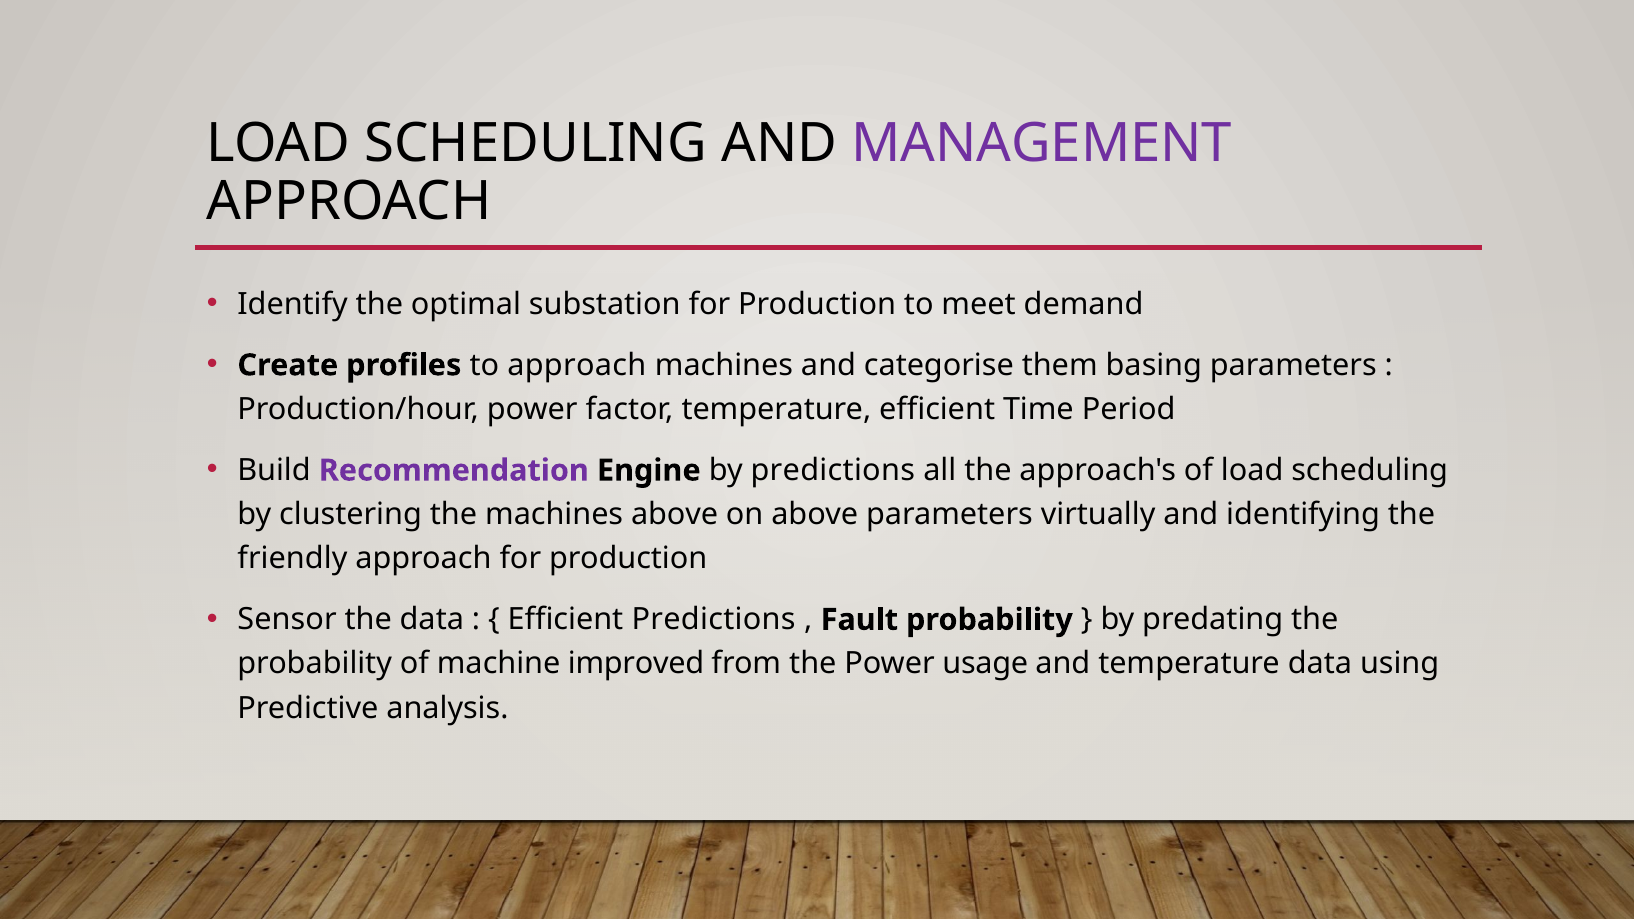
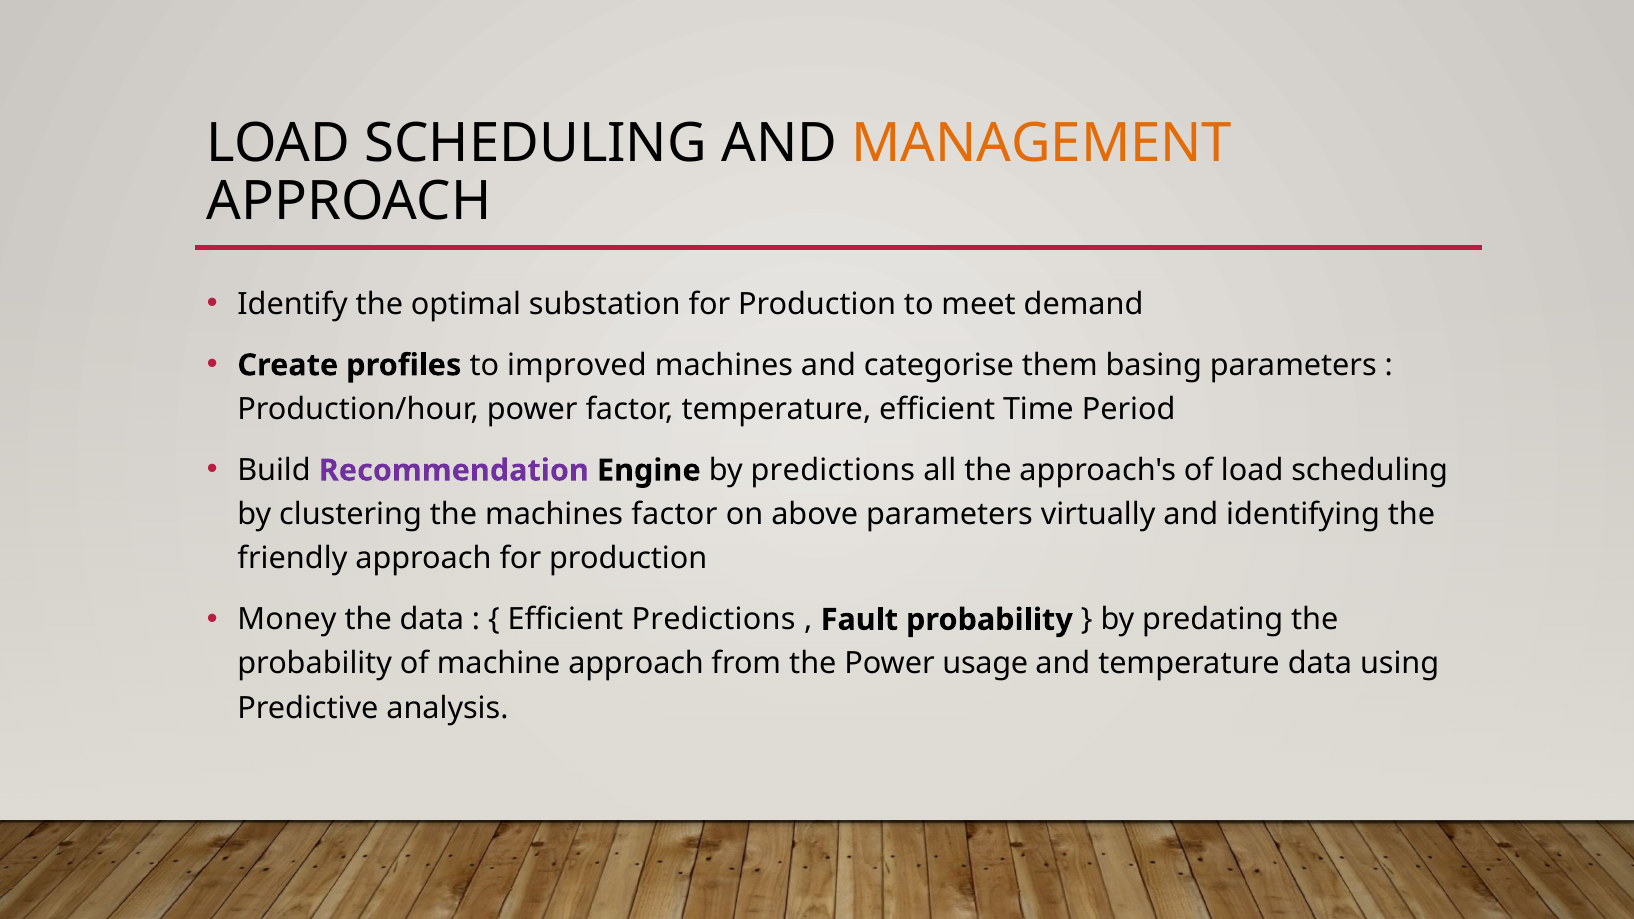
MANAGEMENT colour: purple -> orange (1042, 143)
to approach: approach -> improved (577, 365)
machines above: above -> factor (674, 515)
Sensor: Sensor -> Money (287, 620)
machine improved: improved -> approach (636, 664)
